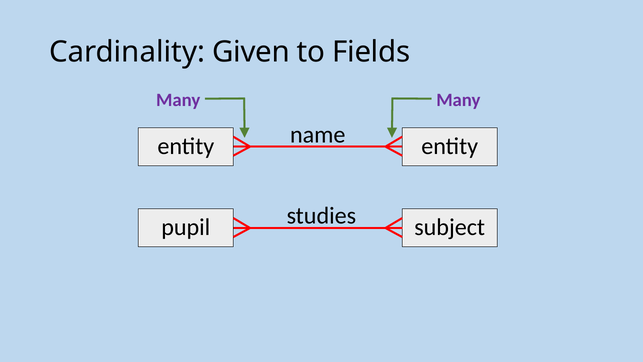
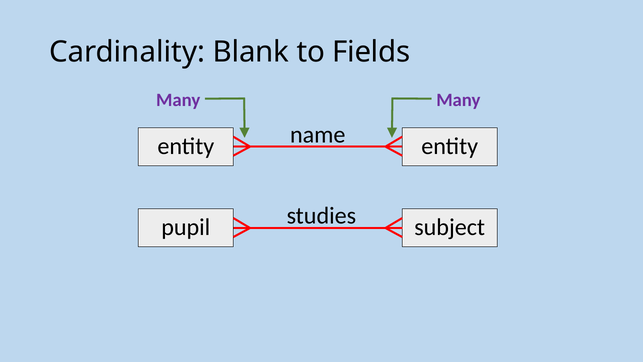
Given: Given -> Blank (251, 52)
